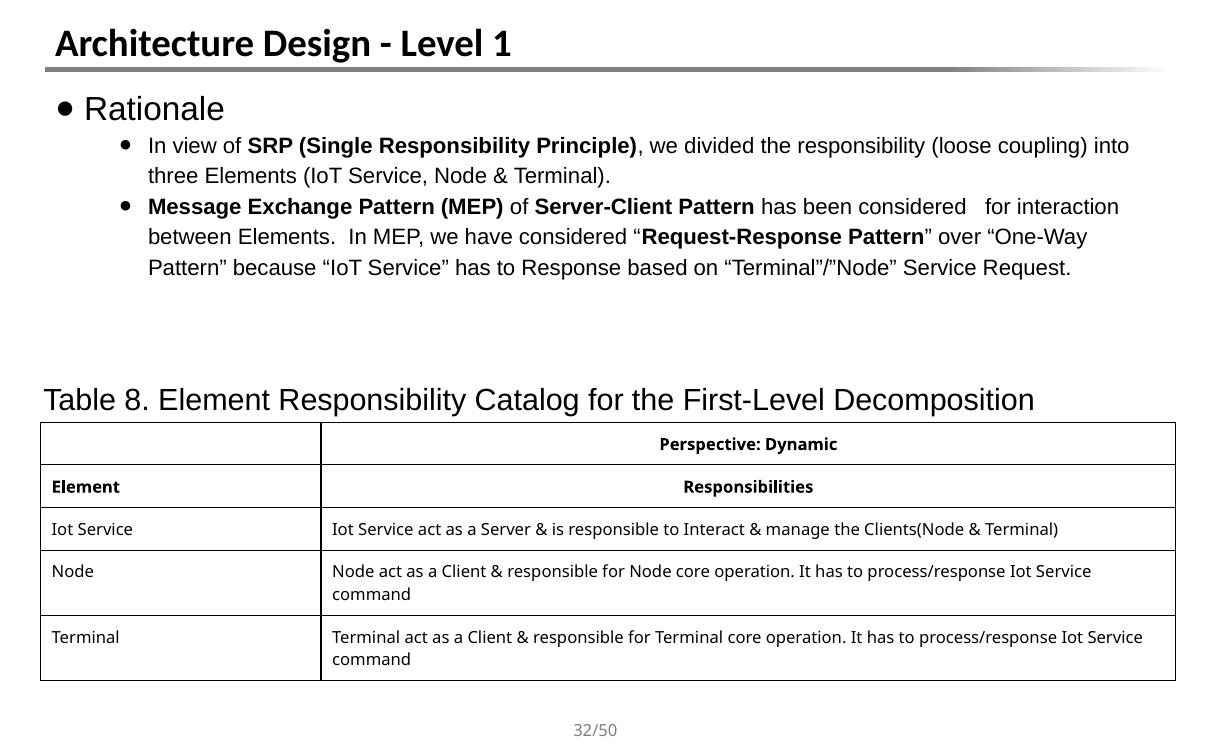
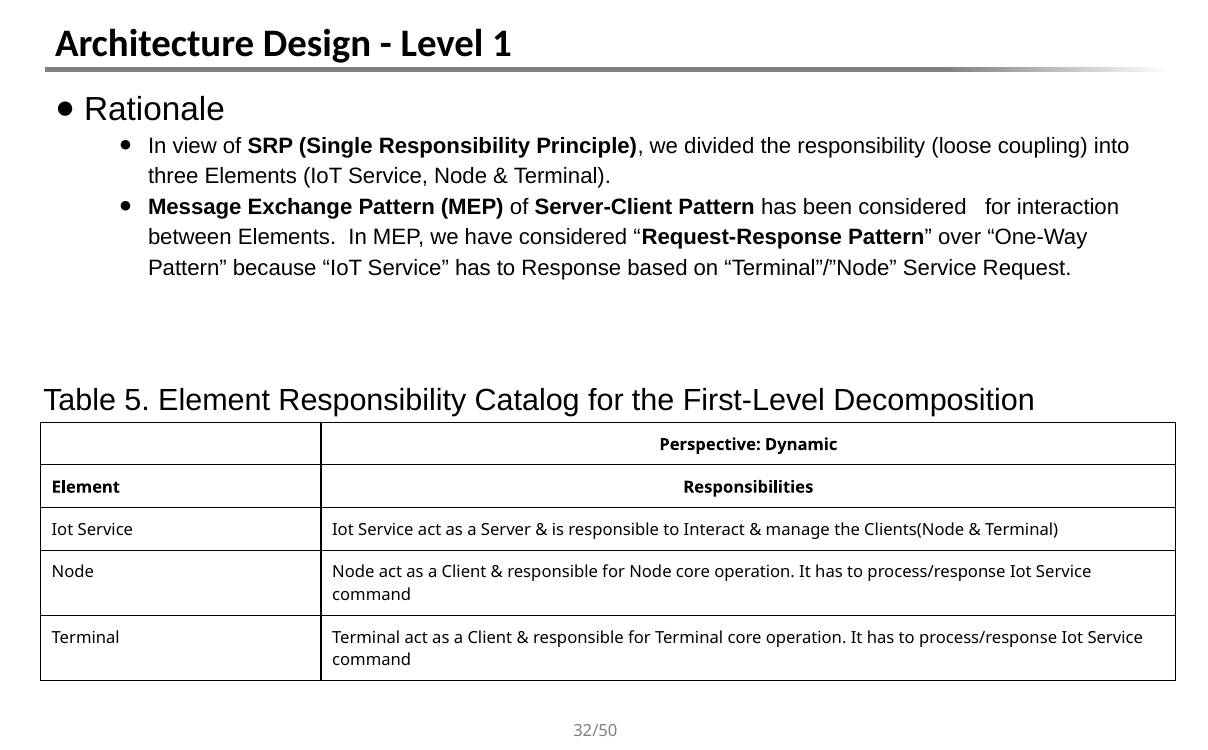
8: 8 -> 5 (137, 400)
